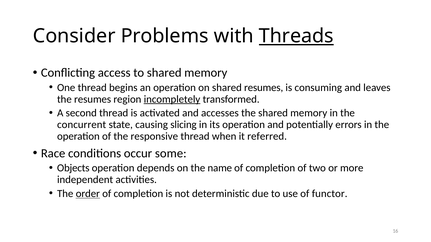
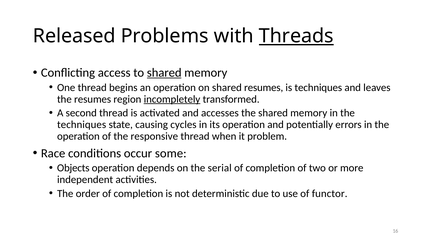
Consider: Consider -> Released (74, 36)
shared underline: none -> present (164, 73)
is consuming: consuming -> techniques (318, 88)
concurrent: concurrent -> techniques (82, 125)
slicing: slicing -> cycles (183, 125)
referred: referred -> problem (267, 136)
name: name -> serial (220, 168)
order underline: present -> none (88, 194)
